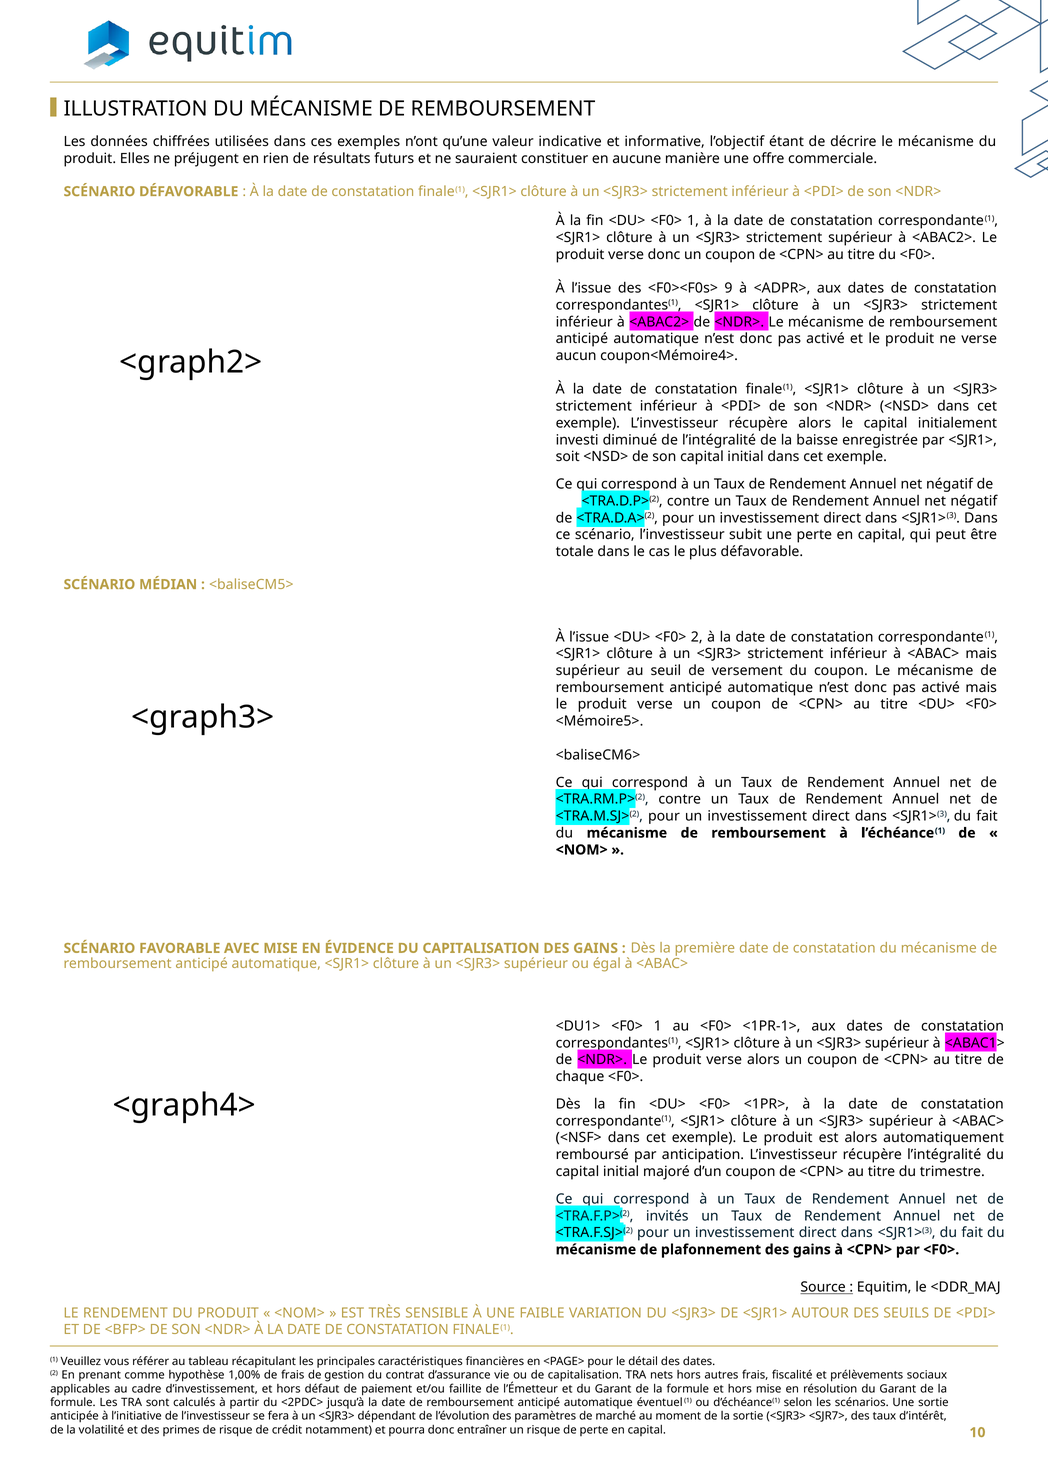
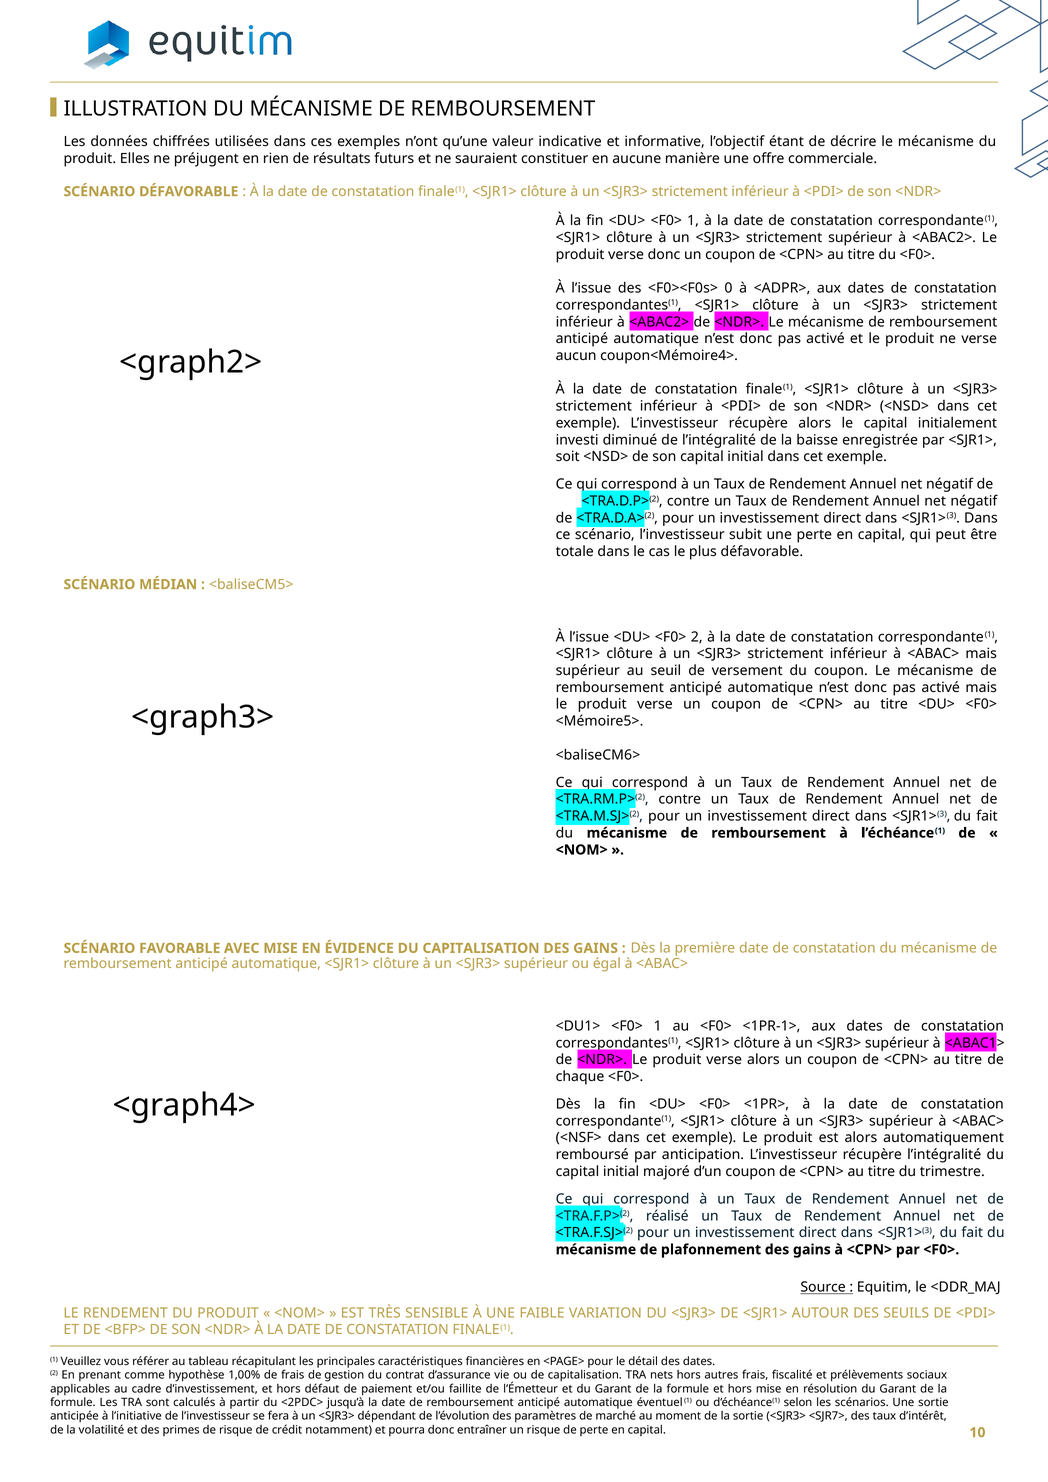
9: 9 -> 0 (728, 288)
invités: invités -> réalisé (667, 1216)
